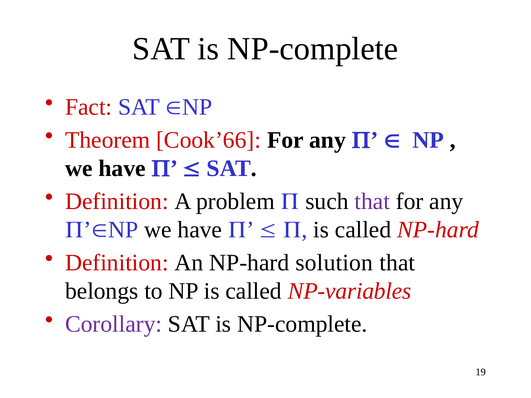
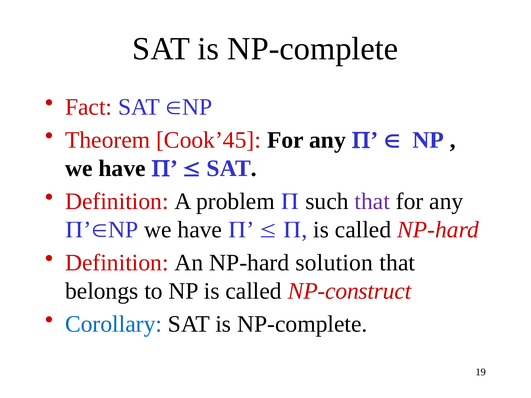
Cook’66: Cook’66 -> Cook’45 (209, 140)
NP-variables: NP-variables -> NP-construct (350, 291)
Corollary colour: purple -> blue (114, 324)
